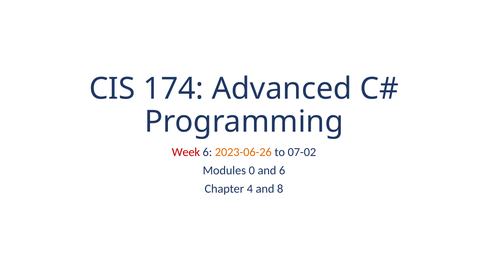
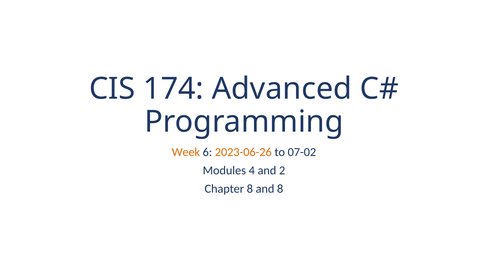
Week colour: red -> orange (186, 153)
0: 0 -> 4 (252, 171)
and 6: 6 -> 2 (282, 171)
Chapter 4: 4 -> 8 (250, 189)
